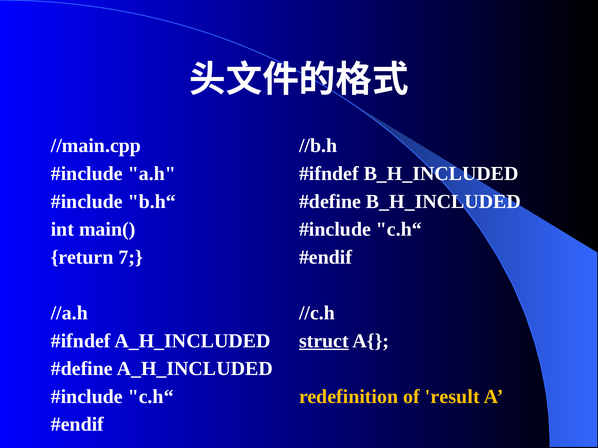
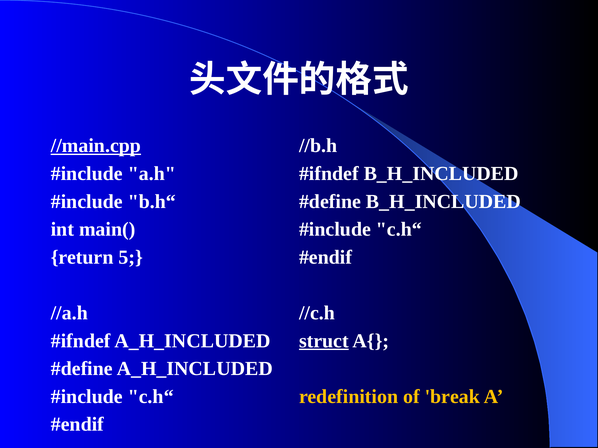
//main.cpp underline: none -> present (96, 146)
7: 7 -> 5 (131, 258)
result: result -> break (452, 397)
